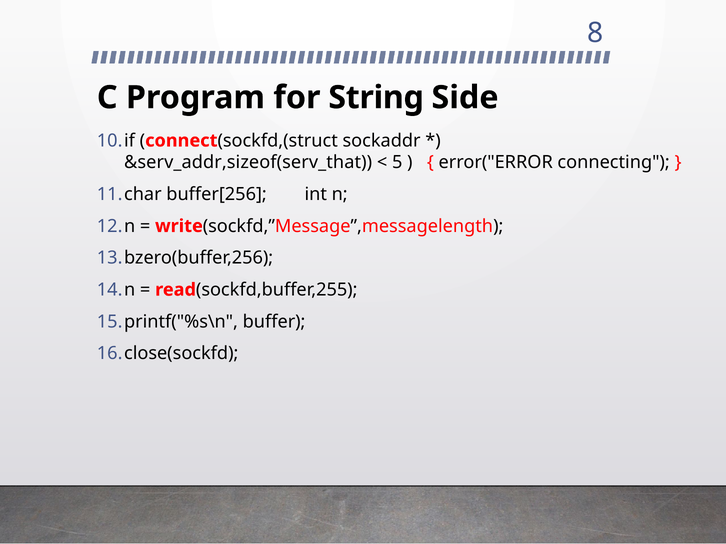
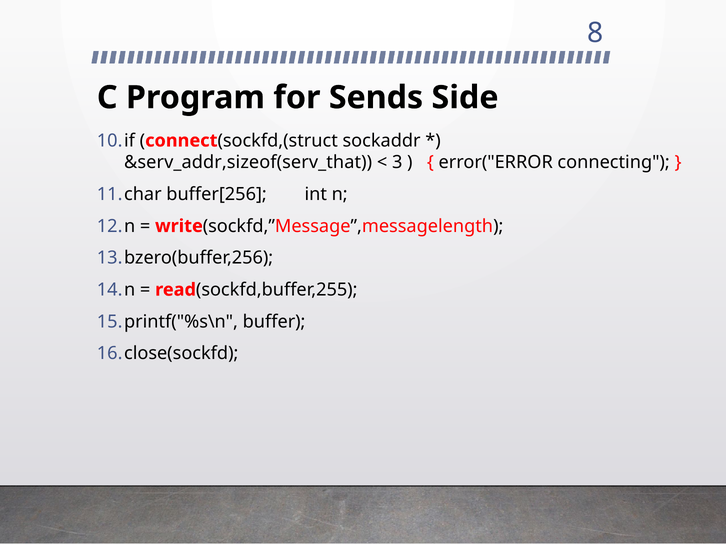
String: String -> Sends (376, 98)
5: 5 -> 3 (397, 163)
